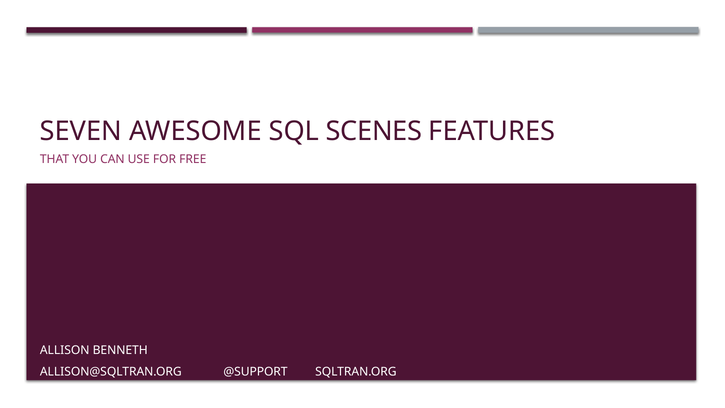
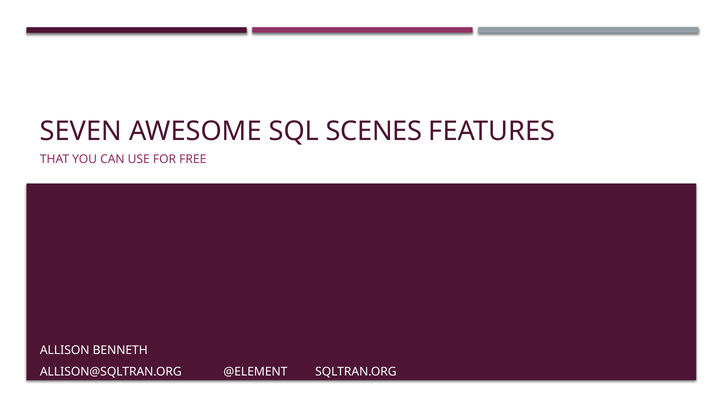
@SUPPORT: @SUPPORT -> @ELEMENT (255, 372)
